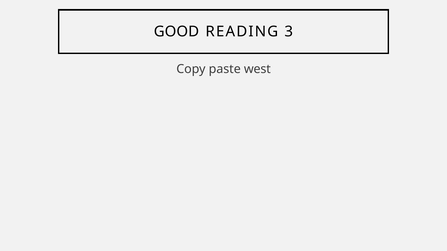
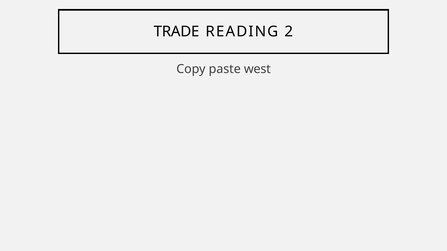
GOOD: GOOD -> TRADE (177, 32)
3: 3 -> 2 (289, 32)
